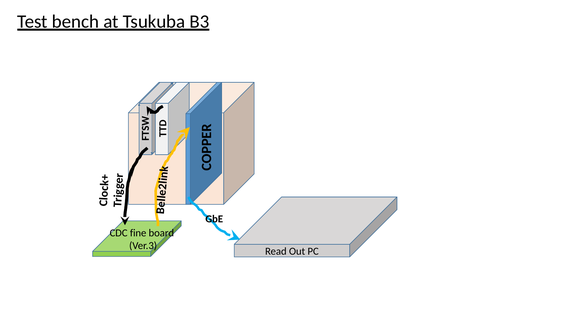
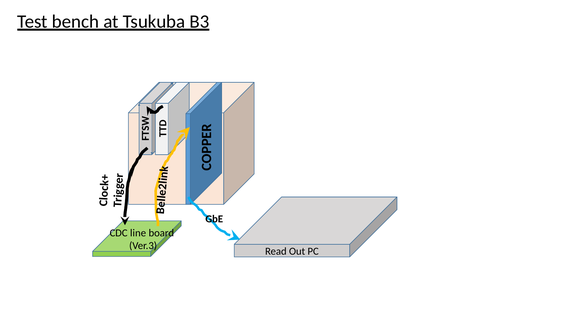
fine: fine -> line (138, 233)
